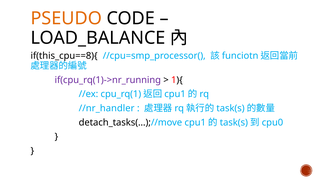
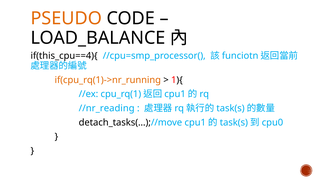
if(this_cpu==8){: if(this_cpu==8){ -> if(this_cpu==4){ (64, 56)
if(cpu_rq(1)->nr_running colour: purple -> orange (108, 80)
//nr_handler: //nr_handler -> //nr_reading (107, 108)
